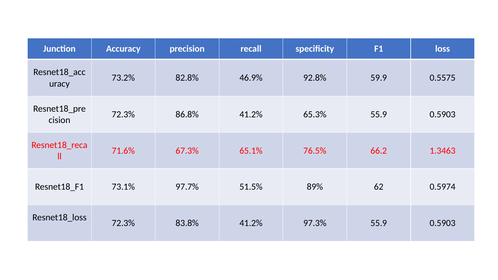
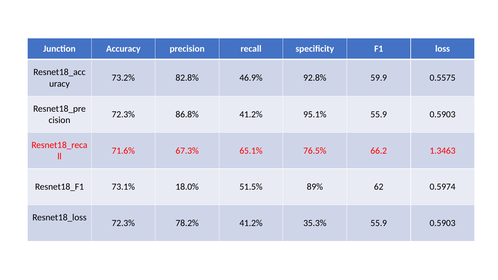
65.3%: 65.3% -> 95.1% (315, 115)
97.7%: 97.7% -> 18.0% (187, 187)
83.8%: 83.8% -> 78.2% (187, 223)
97.3%: 97.3% -> 35.3% (315, 223)
